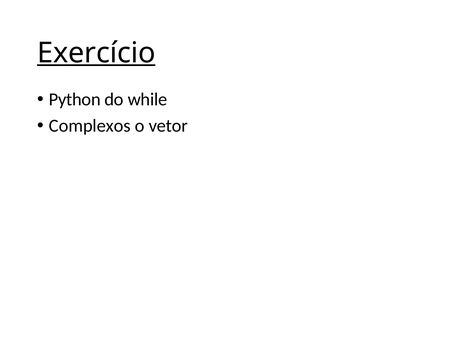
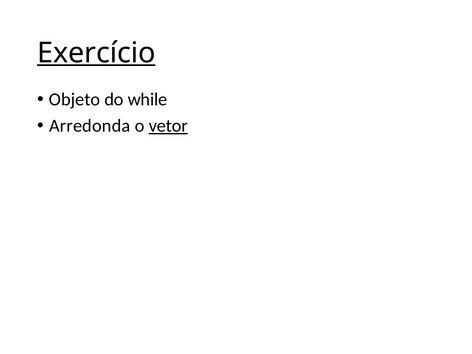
Python: Python -> Objeto (75, 99)
Complexos: Complexos -> Arredonda (90, 126)
vetor underline: none -> present (168, 126)
